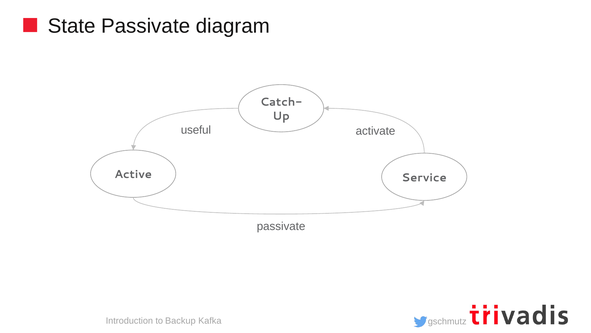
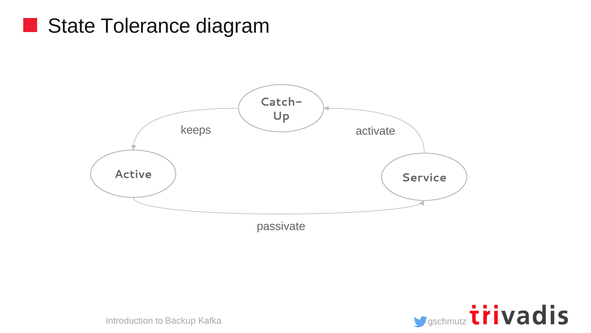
State Passivate: Passivate -> Tolerance (146, 26)
useful: useful -> keeps (196, 130)
